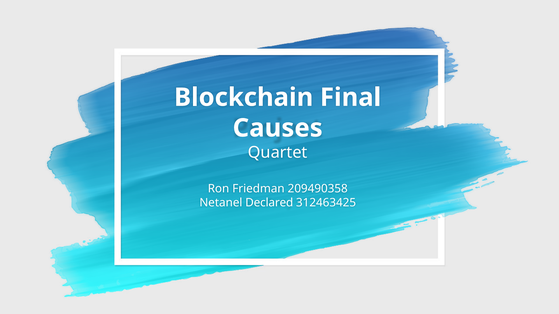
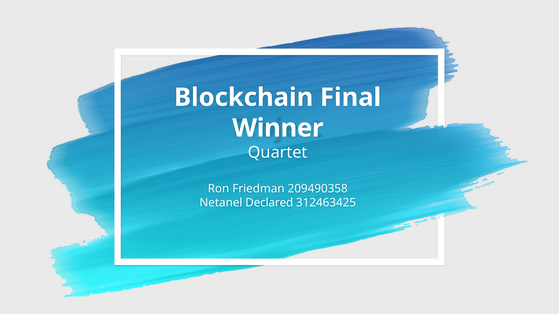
Causes: Causes -> Winner (278, 128)
